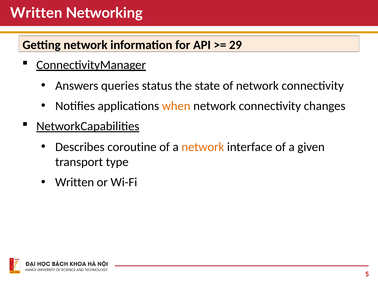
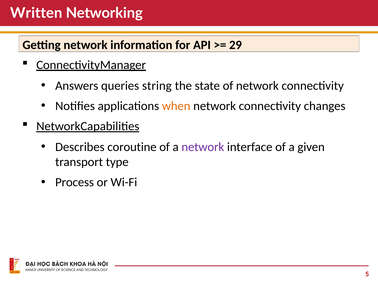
status: status -> string (157, 86)
network colour: orange -> purple (203, 147)
Written: Written -> Process (75, 183)
